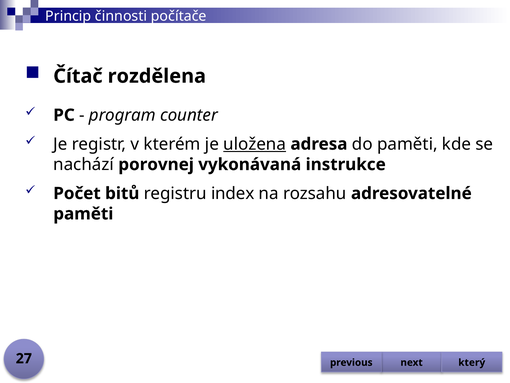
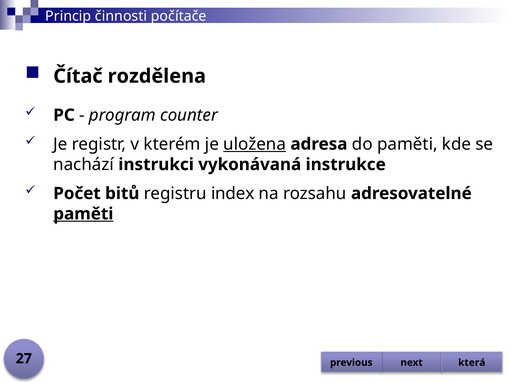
porovnej: porovnej -> instrukci (156, 164)
paměti underline: none -> present (83, 214)
který: který -> která (472, 362)
